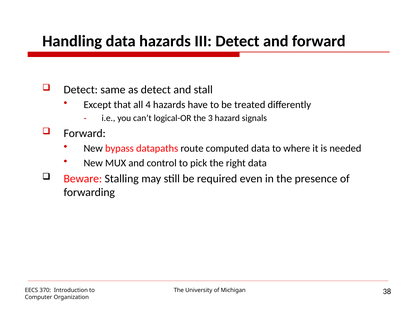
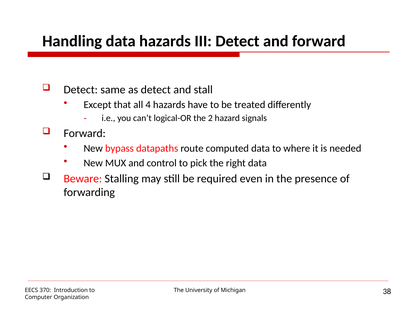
3: 3 -> 2 (210, 118)
